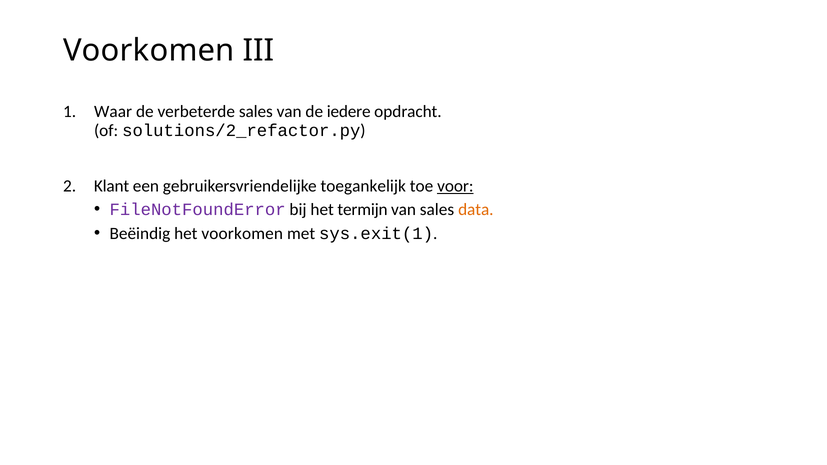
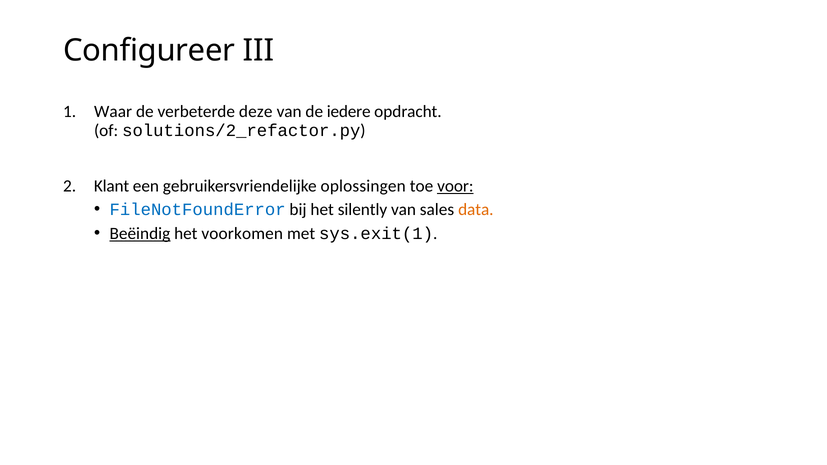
Voorkomen: Voorkomen -> Configureer (149, 50)
verbeterde sales: sales -> deze (256, 111)
toegankelijk: toegankelijk -> oplossingen (363, 186)
FileNotFoundError colour: purple -> blue (198, 210)
termijn: termijn -> silently (363, 210)
Beëindig underline: none -> present (140, 233)
